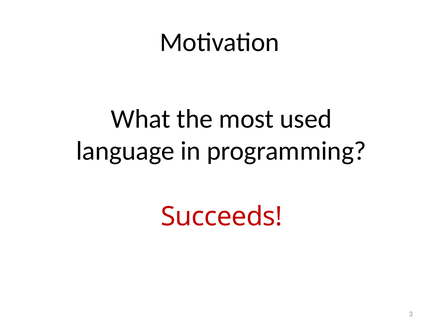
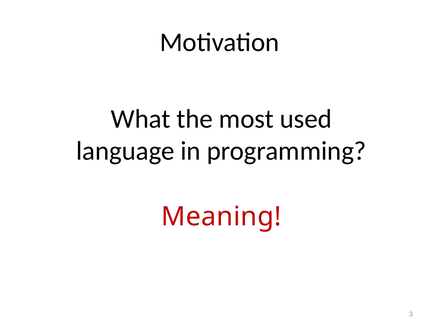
Succeeds: Succeeds -> Meaning (221, 217)
